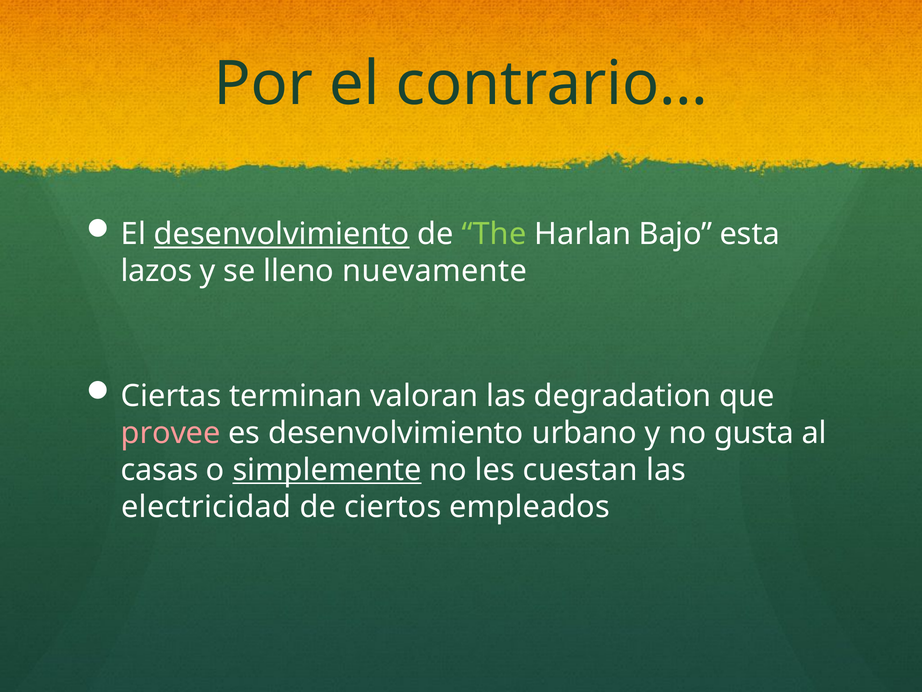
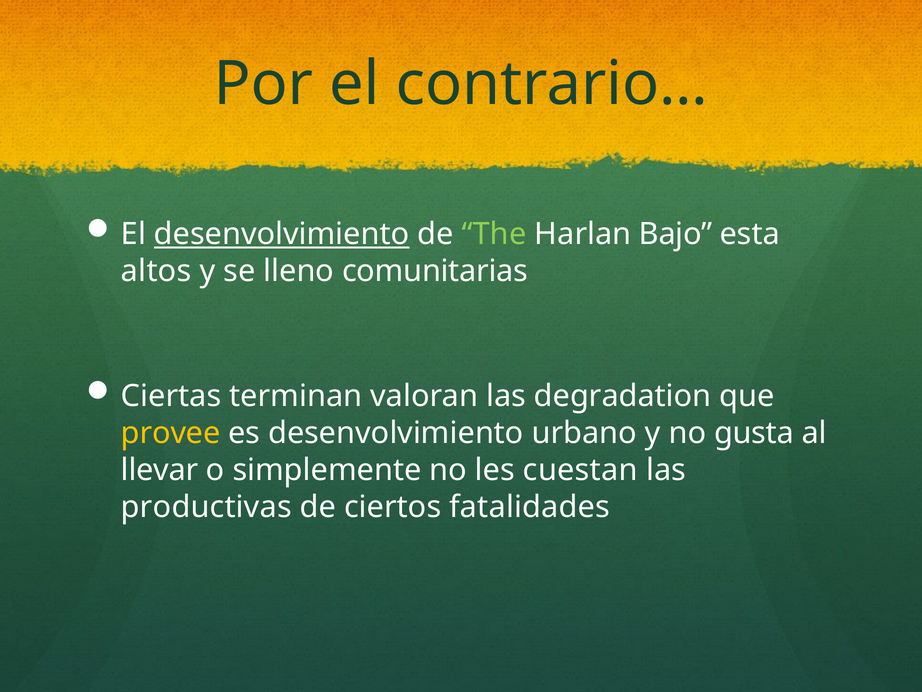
lazos: lazos -> altos (156, 271)
nuevamente: nuevamente -> comunitarias (435, 271)
provee colour: pink -> yellow (171, 433)
casas: casas -> llevar (160, 470)
simplemente underline: present -> none (327, 470)
electricidad: electricidad -> productivas (206, 507)
empleados: empleados -> fatalidades (530, 507)
